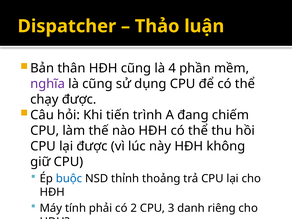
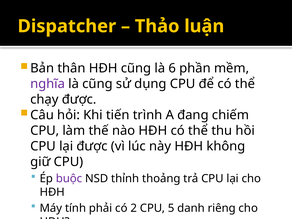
4: 4 -> 6 (172, 68)
buộc colour: blue -> purple (69, 179)
3: 3 -> 5 (171, 208)
